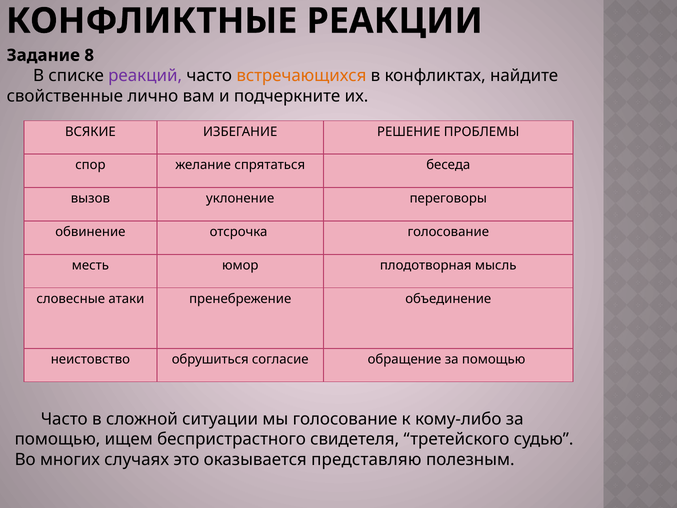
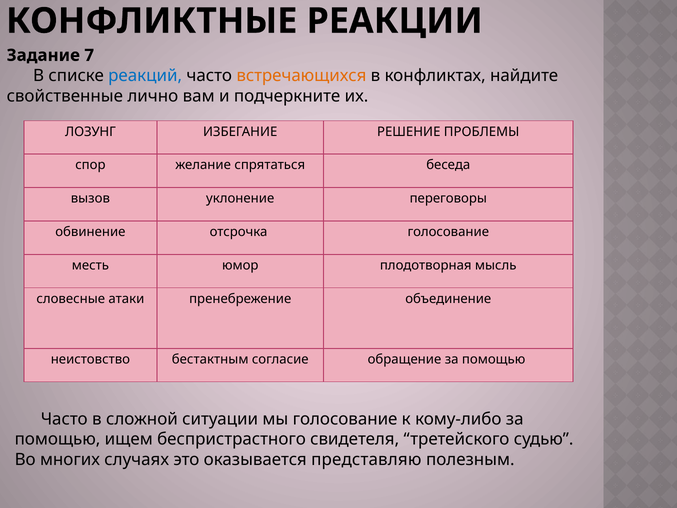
8: 8 -> 7 (89, 55)
реакций colour: purple -> blue (145, 76)
ВСЯКИЕ: ВСЯКИЕ -> ЛОЗУНГ (90, 132)
обрушиться: обрушиться -> бестактным (210, 359)
